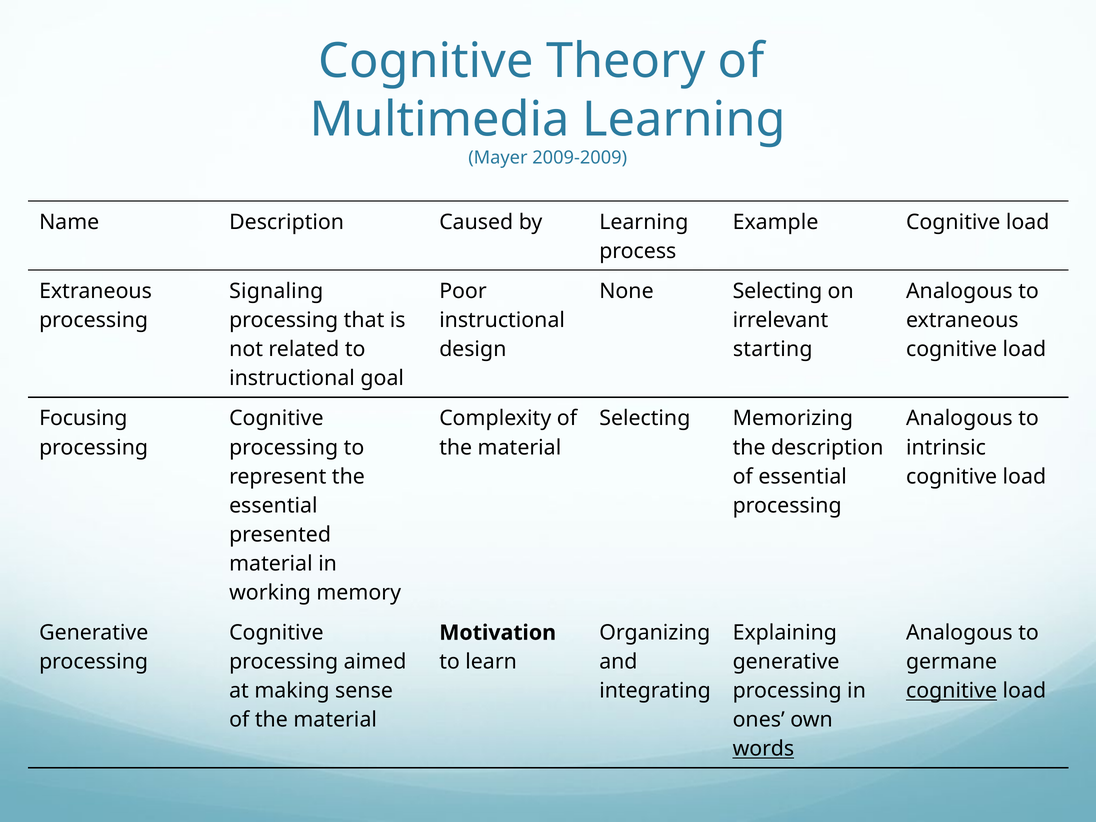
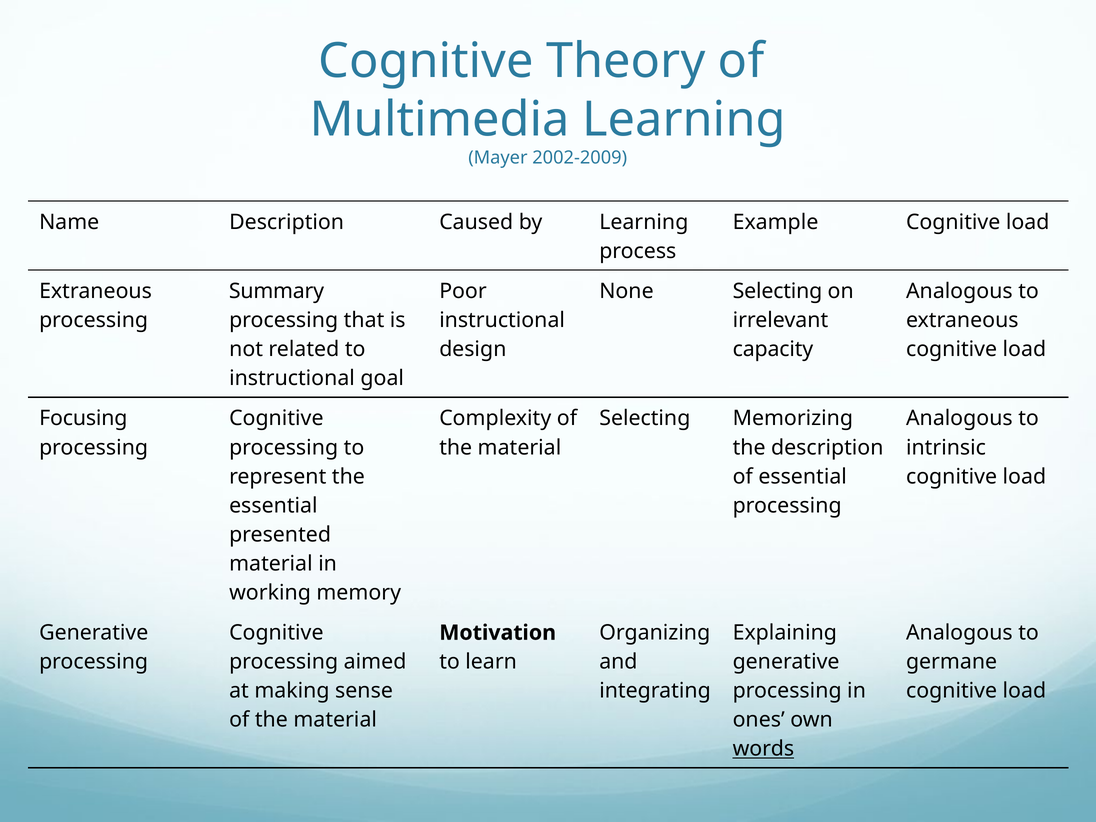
2009-2009: 2009-2009 -> 2002-2009 (580, 158)
Signaling: Signaling -> Summary (276, 291)
starting: starting -> capacity (773, 349)
cognitive underline: present -> none (952, 691)
